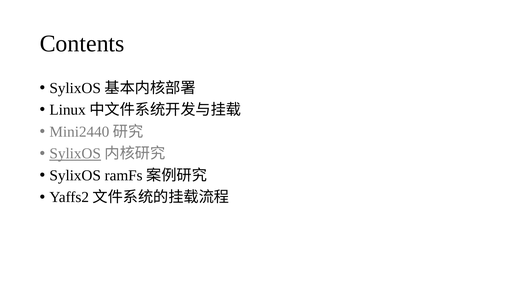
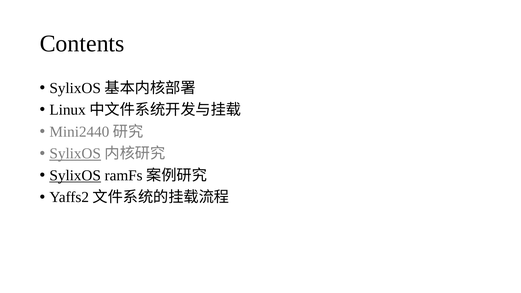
SylixOS underline: none -> present (75, 175)
